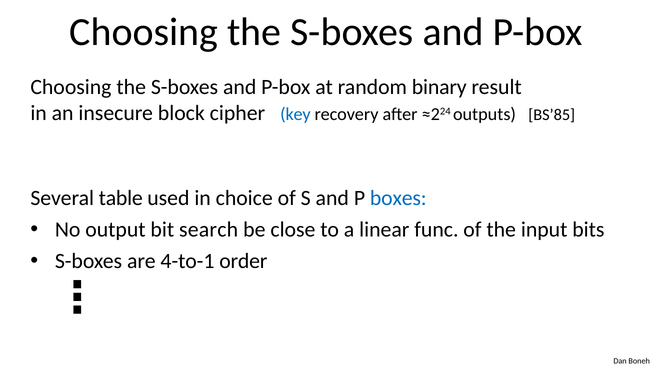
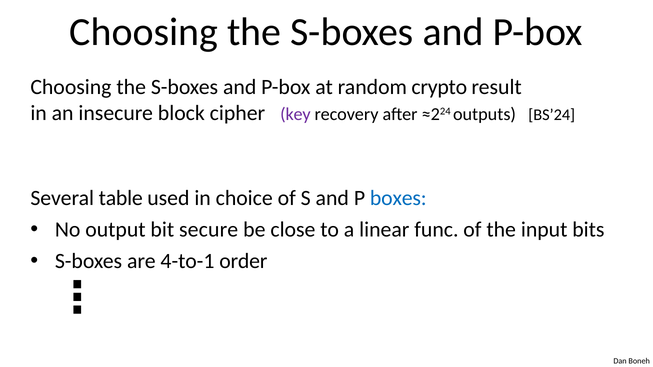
binary: binary -> crypto (439, 87)
key colour: blue -> purple (295, 114)
BS’85: BS’85 -> BS’24 (552, 115)
search: search -> secure (209, 230)
